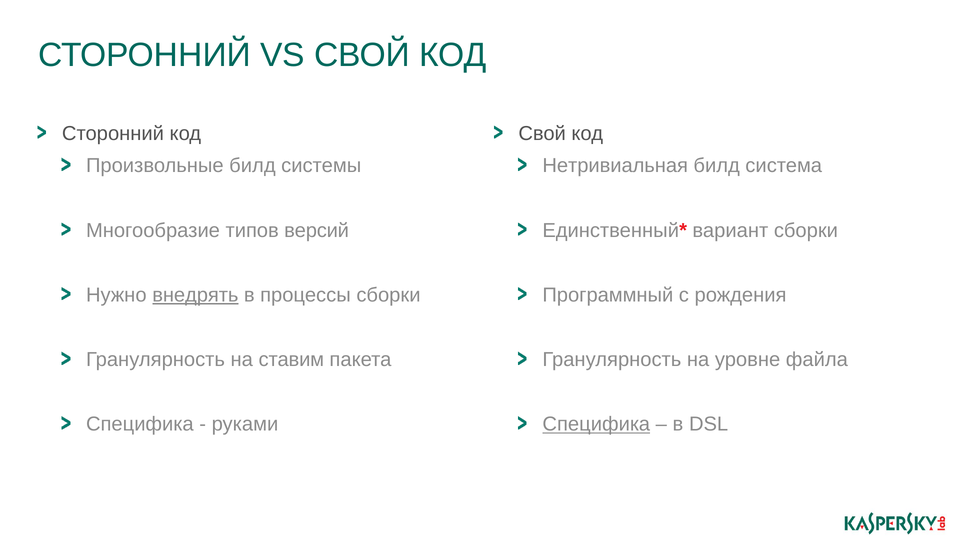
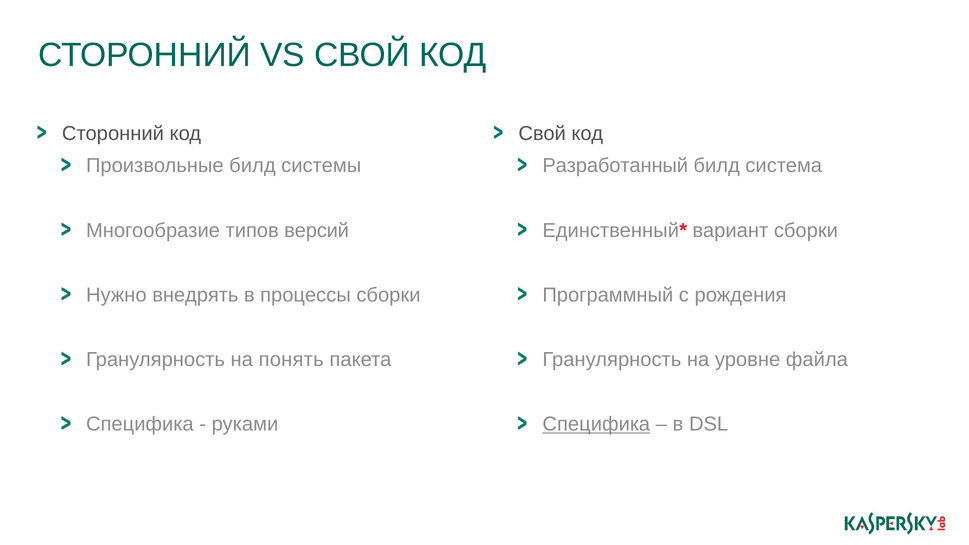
Нетривиальная: Нетривиальная -> Разработанный (615, 166)
внедрять underline: present -> none (195, 295)
ставим: ставим -> понять (291, 360)
